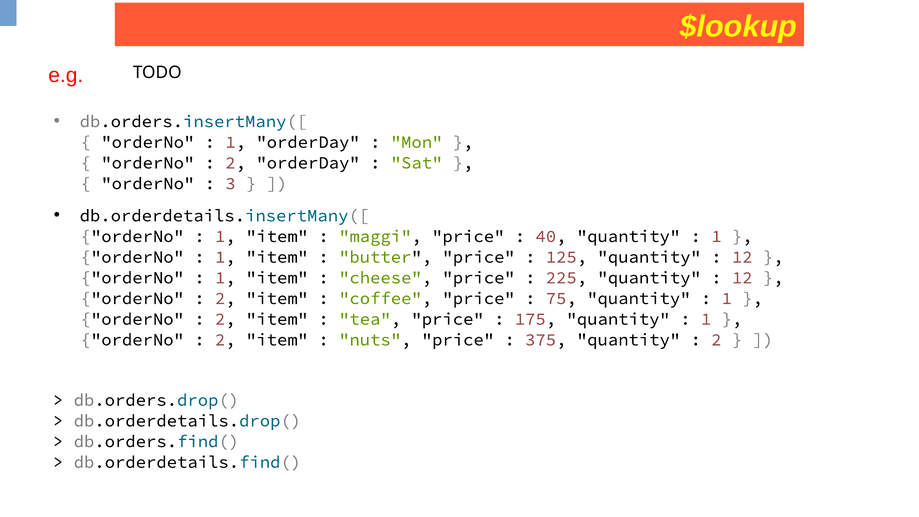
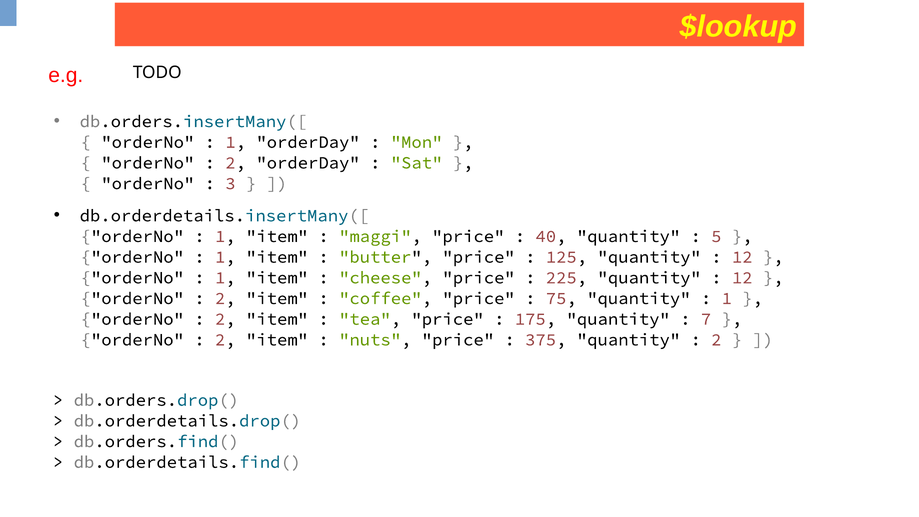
1: 1 -> 5 (716, 236)
1: 1 -> 7 (706, 319)
